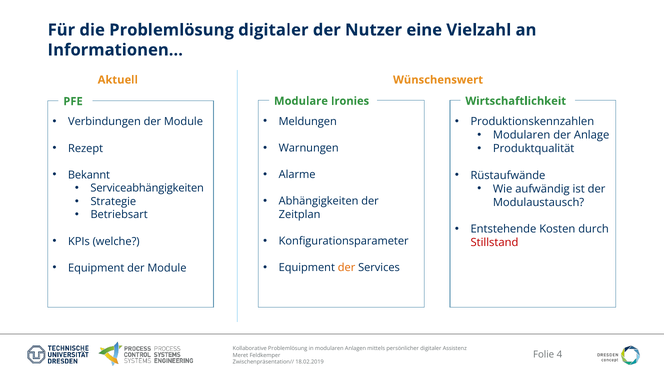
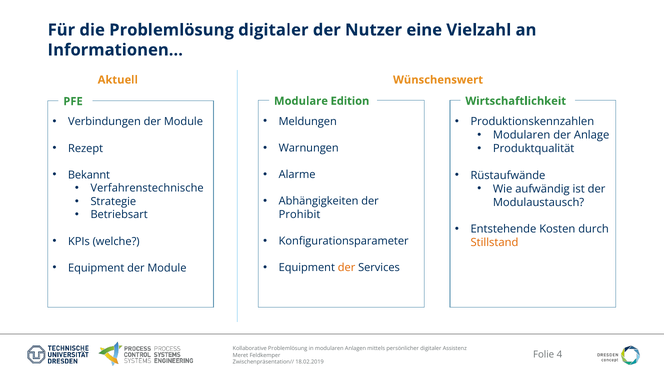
Ironies: Ironies -> Edition (350, 101)
Serviceabhängigkeiten: Serviceabhängigkeiten -> Verfahrenstechnische (147, 188)
Zeitplan: Zeitplan -> Prohibit (300, 214)
Stillstand colour: red -> orange (494, 242)
